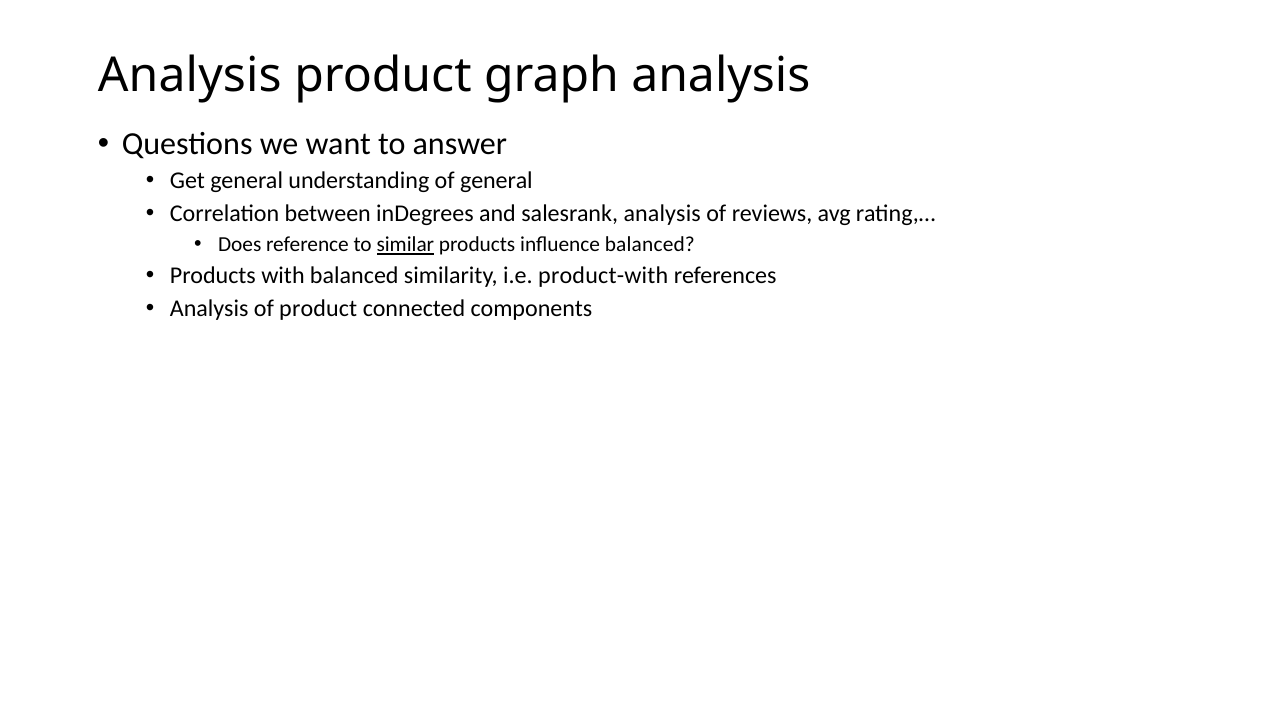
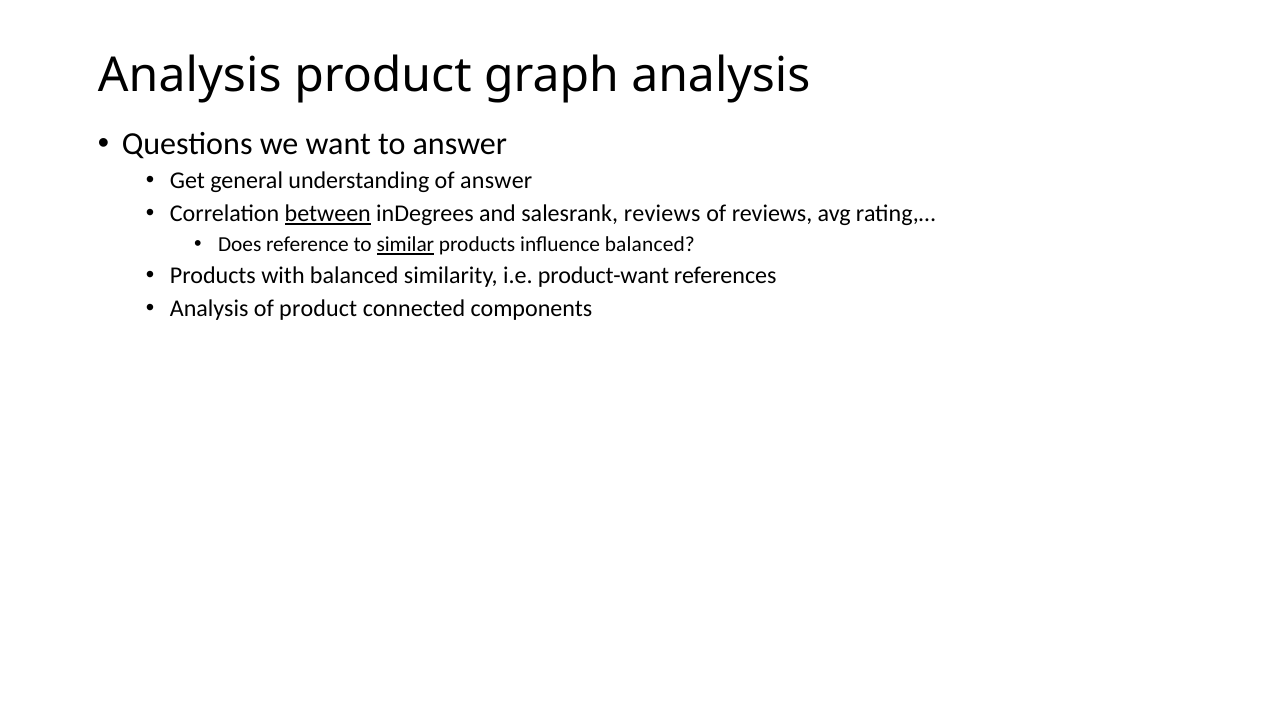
of general: general -> answer (496, 181)
between underline: none -> present (328, 214)
salesrank analysis: analysis -> reviews (662, 214)
product-with: product-with -> product-want (603, 276)
